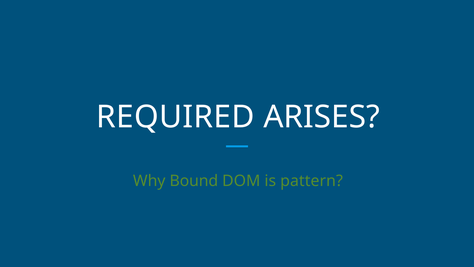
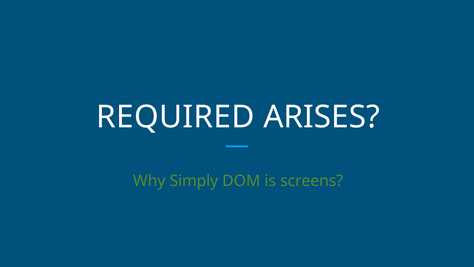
Bound: Bound -> Simply (194, 181)
pattern: pattern -> screens (312, 181)
